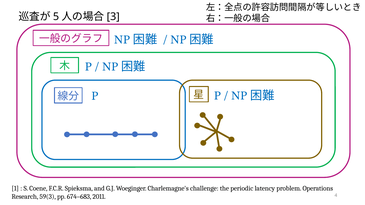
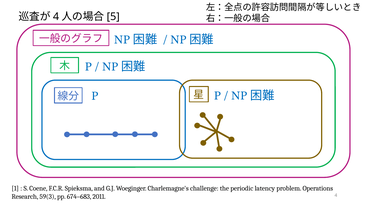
5: 5 -> 4 (56, 17)
3: 3 -> 5 (113, 17)
